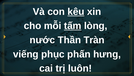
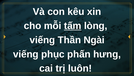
kêu underline: present -> none (76, 12)
nước: nước -> viếng (42, 40)
Tràn: Tràn -> Ngài (94, 40)
